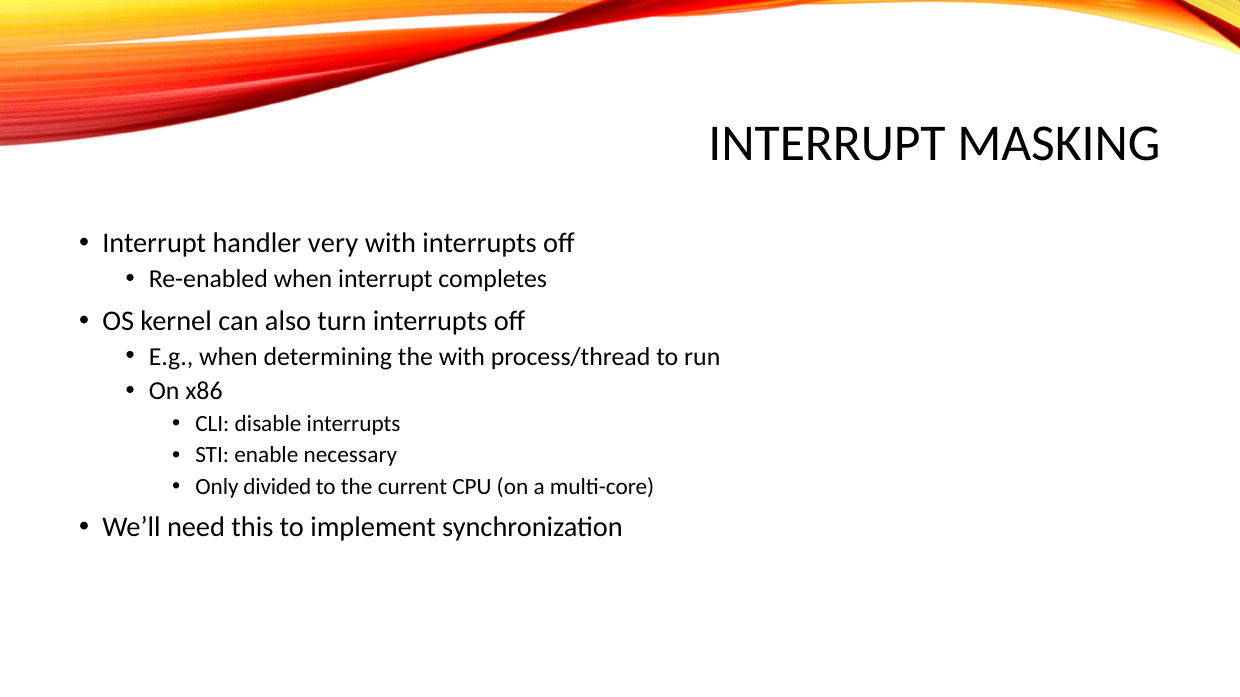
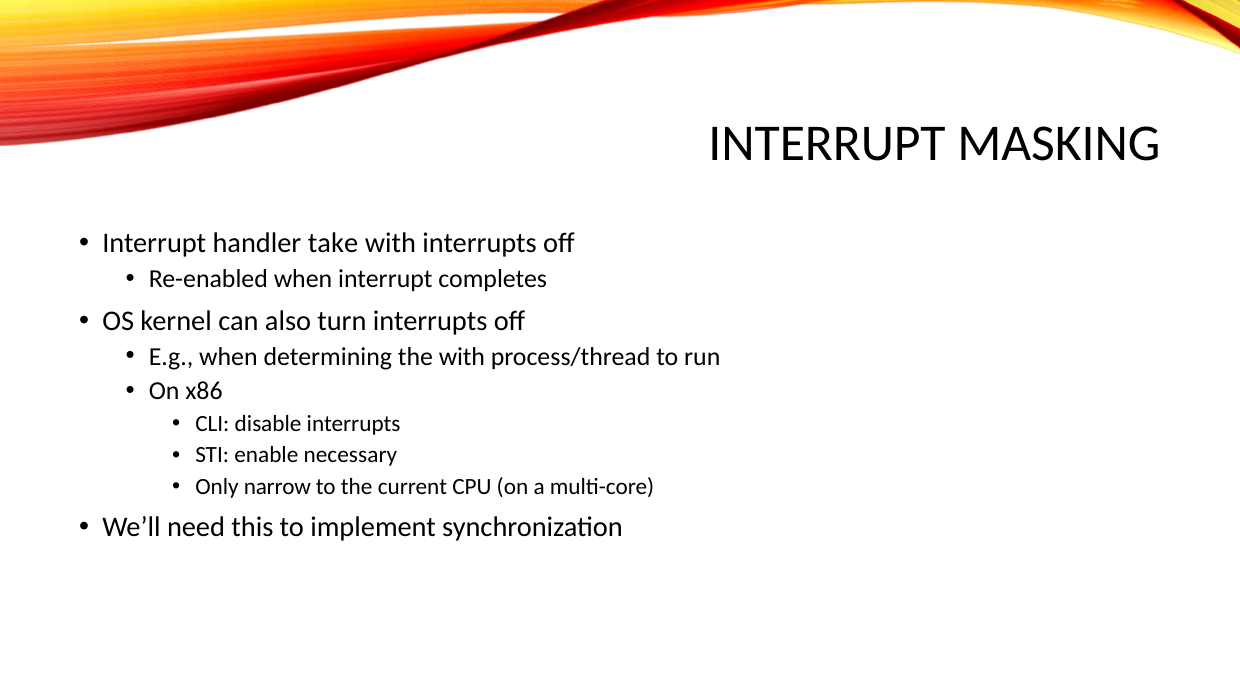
very: very -> take (333, 243)
divided: divided -> narrow (277, 487)
